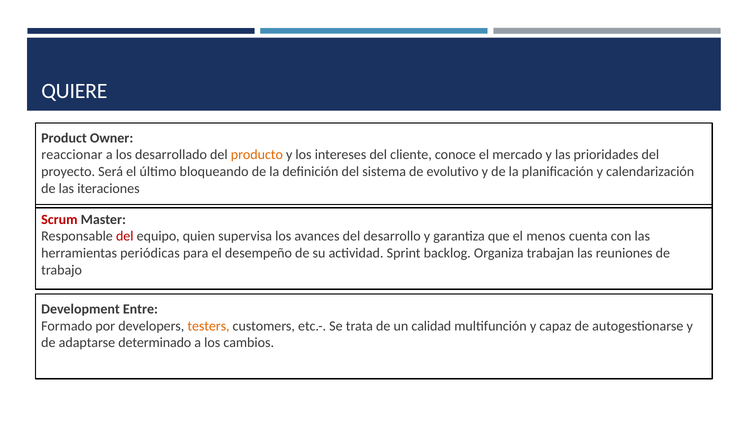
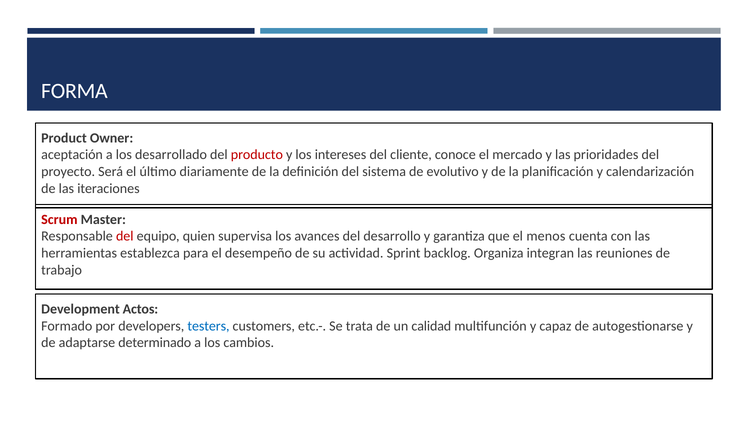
QUIERE: QUIERE -> FORMA (74, 91)
reaccionar: reaccionar -> aceptación (72, 155)
producto colour: orange -> red (257, 155)
bloqueando: bloqueando -> diariamente (214, 172)
periódicas: periódicas -> establezca (150, 253)
trabajan: trabajan -> integran (550, 253)
Entre: Entre -> Actos (140, 309)
testers colour: orange -> blue (209, 326)
